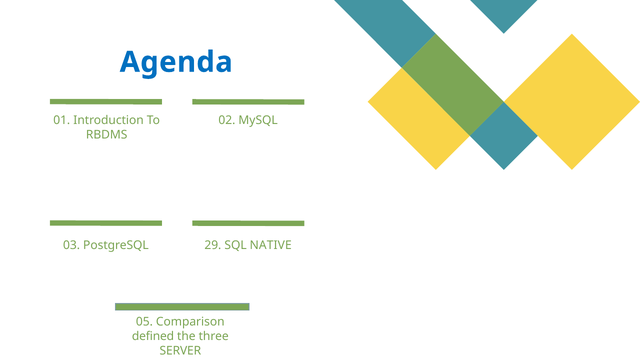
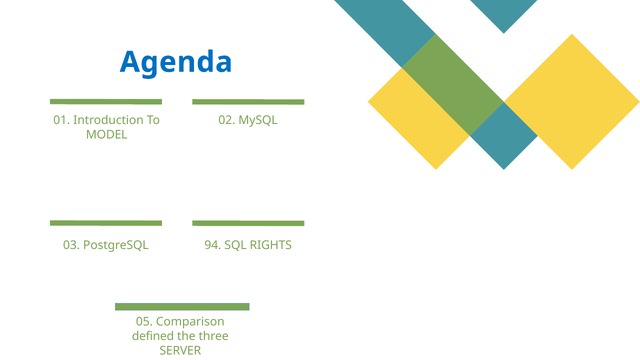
RBDMS: RBDMS -> MODEL (107, 135)
29: 29 -> 94 (213, 245)
NATIVE: NATIVE -> RIGHTS (271, 245)
